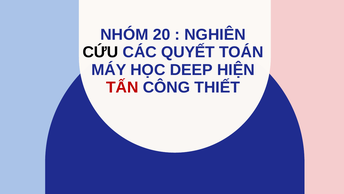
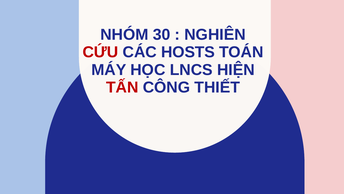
20: 20 -> 30 (162, 35)
CỨU colour: black -> red (100, 52)
QUYẾT: QUYẾT -> HOSTS (188, 52)
DEEP: DEEP -> LNCS (191, 70)
